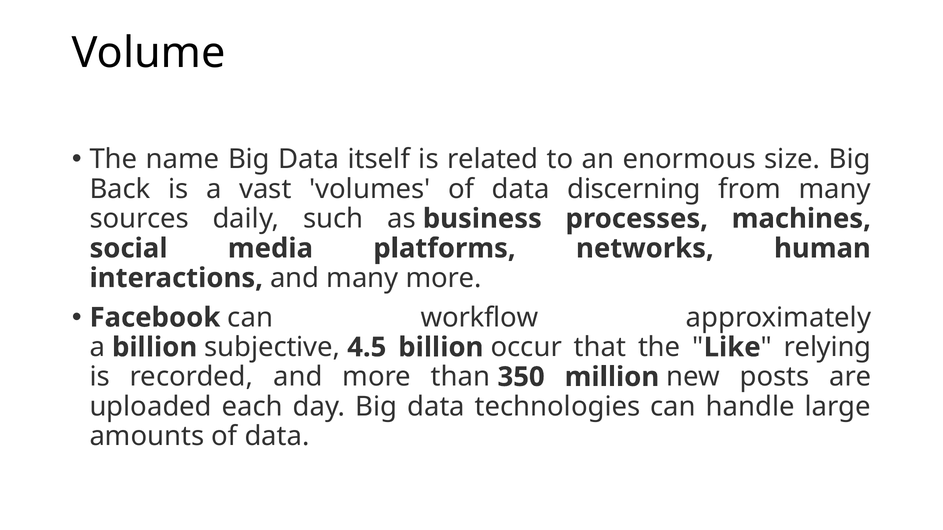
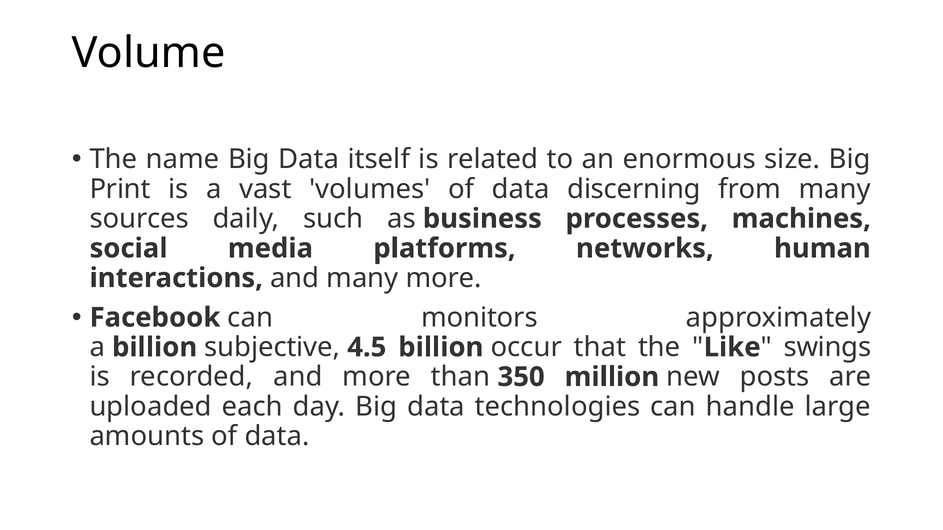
Back: Back -> Print (120, 189)
workflow: workflow -> monitors (479, 318)
relying: relying -> swings (827, 348)
